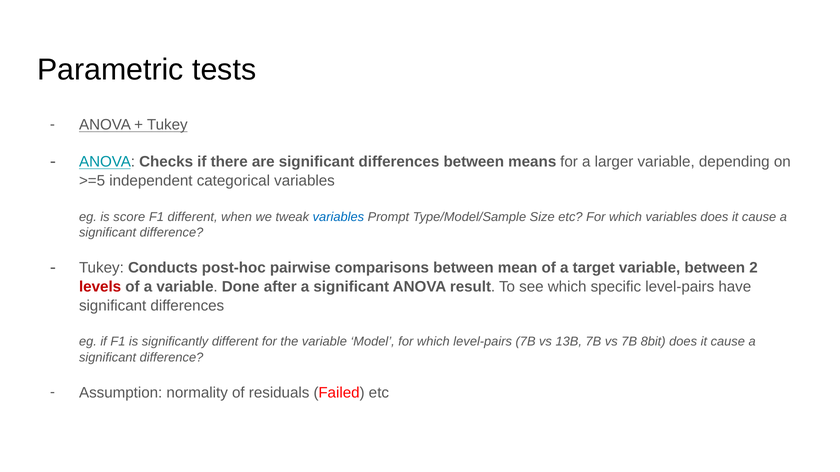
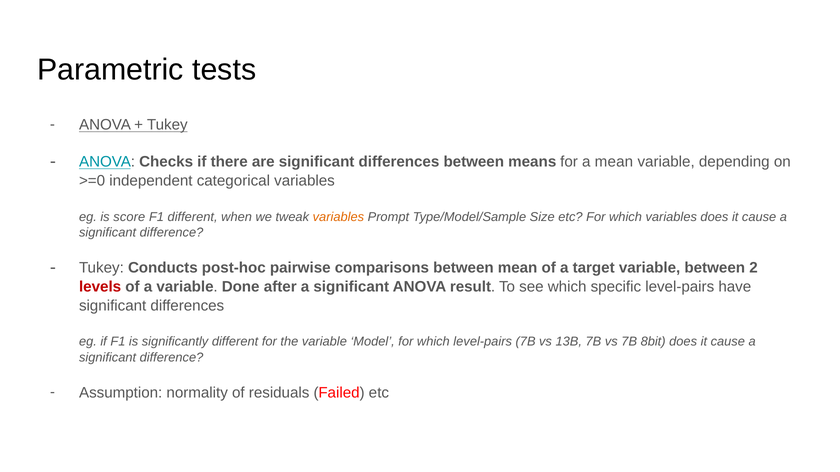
a larger: larger -> mean (614, 162)
>=5: >=5 -> >=0 (92, 181)
variables colour: blue -> orange (338, 217)
